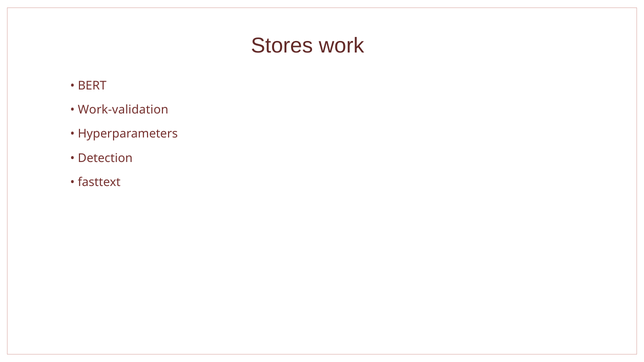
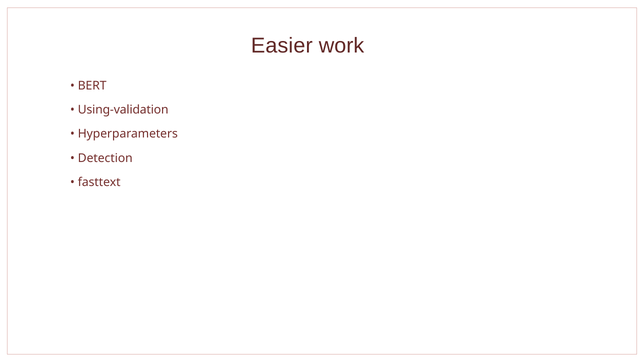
Stores: Stores -> Easier (282, 45)
Work-validation: Work-validation -> Using-validation (123, 110)
